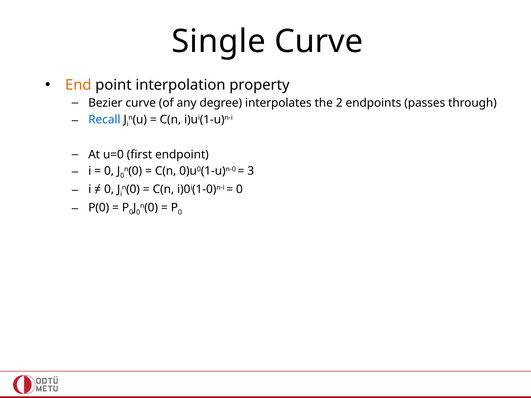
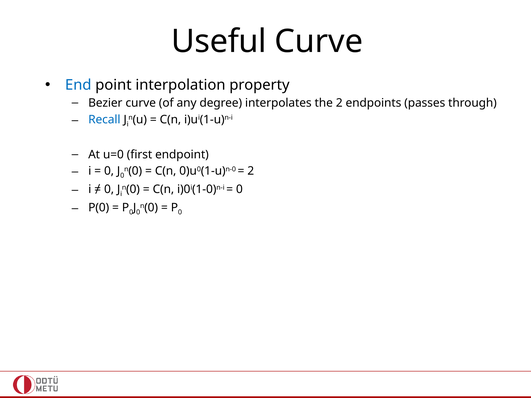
Single: Single -> Useful (219, 41)
End colour: orange -> blue (78, 85)
3: 3 -> 2 (251, 171)
